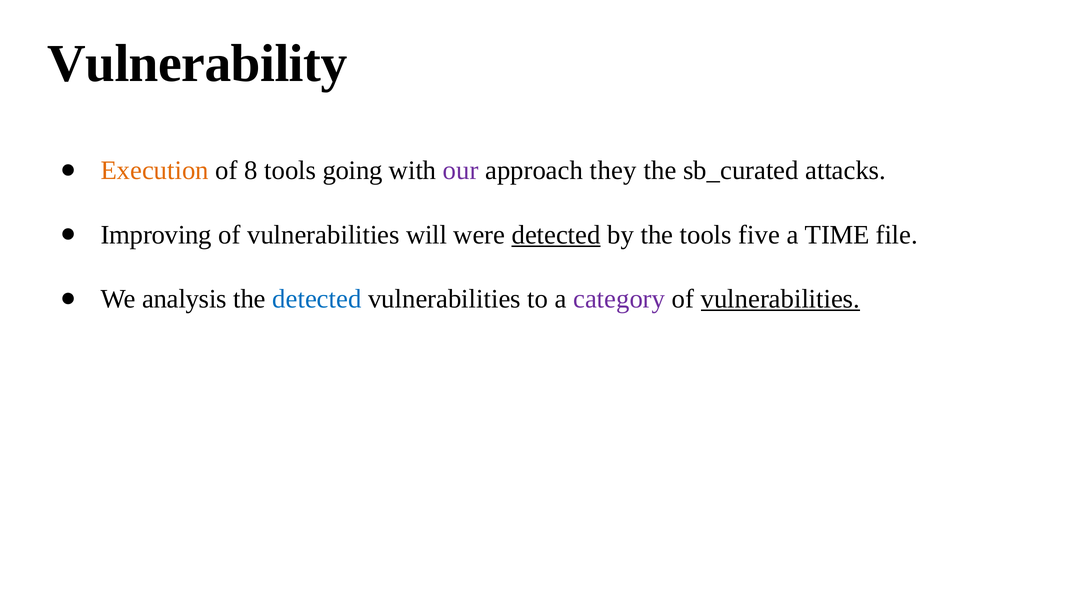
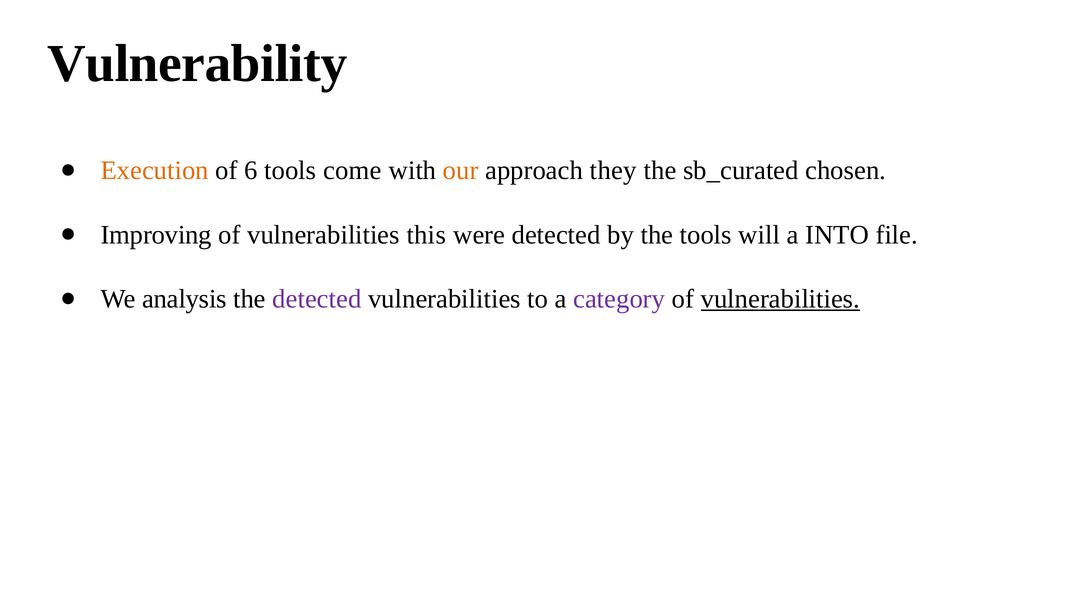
8: 8 -> 6 (251, 171)
going: going -> come (352, 171)
our colour: purple -> orange (461, 171)
attacks: attacks -> chosen (846, 171)
will: will -> this (426, 235)
detected underline: present -> none (556, 235)
five: five -> will (759, 235)
TIME: TIME -> INTO (837, 235)
detected colour: blue -> purple (317, 299)
